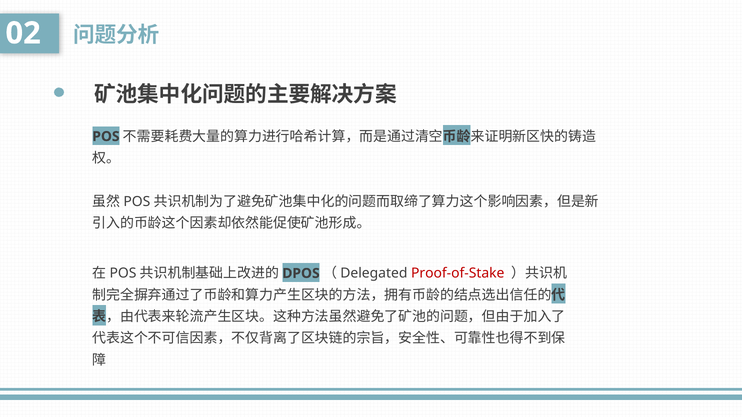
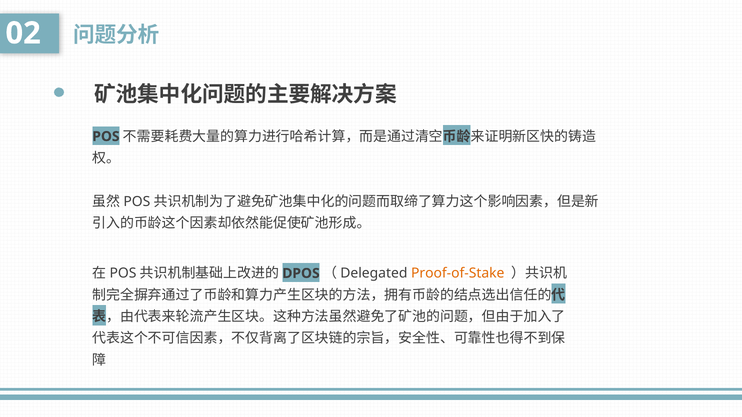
Proof-of-Stake colour: red -> orange (458, 274)
